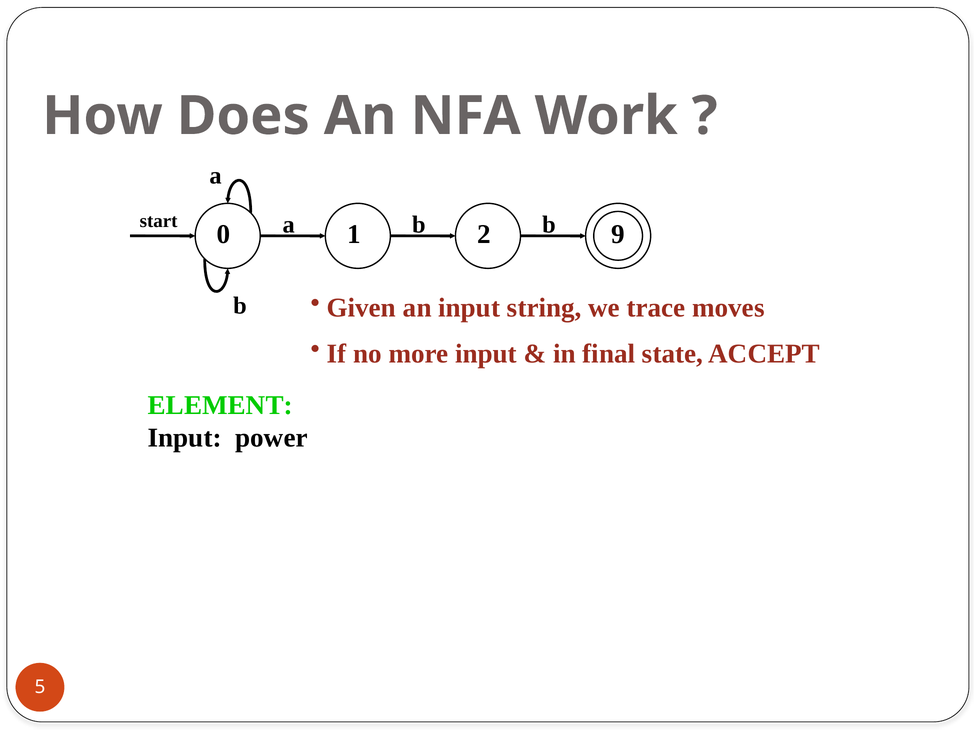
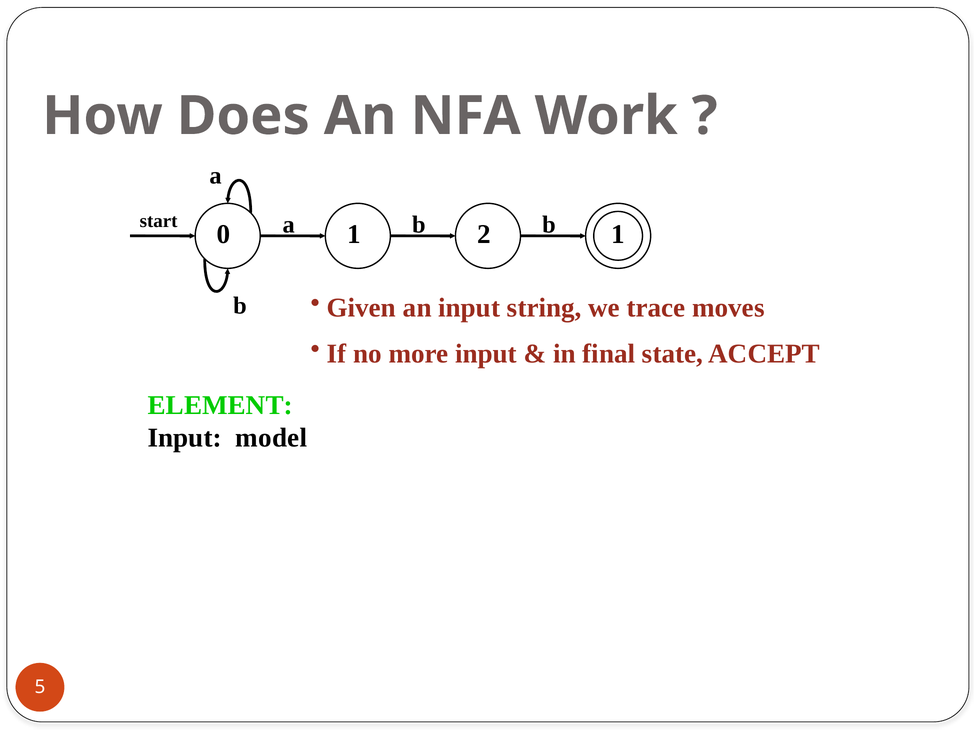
0 9: 9 -> 1 (618, 234)
power: power -> model (271, 438)
